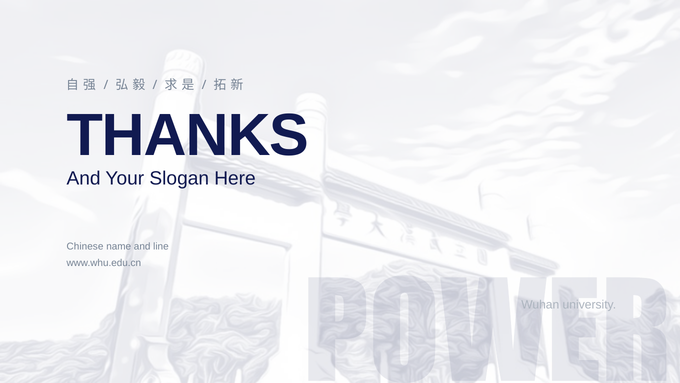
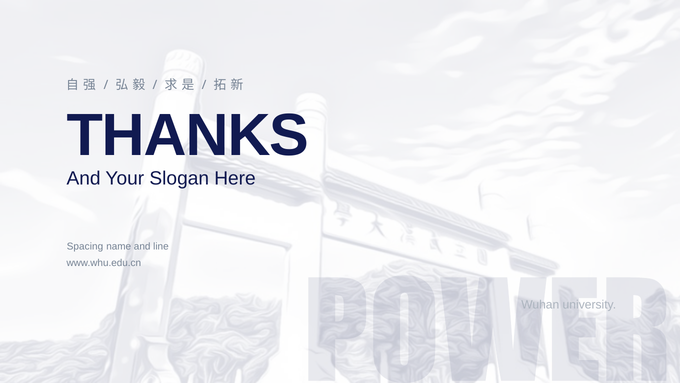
Chinese: Chinese -> Spacing (85, 246)
